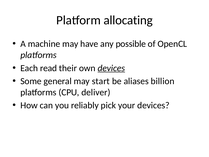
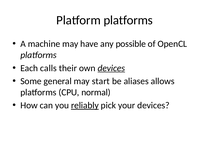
Platform allocating: allocating -> platforms (128, 20)
read: read -> calls (48, 68)
billion: billion -> allows (163, 81)
deliver: deliver -> normal (96, 92)
reliably underline: none -> present (85, 105)
